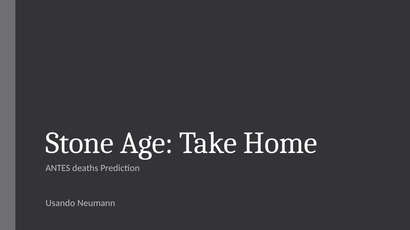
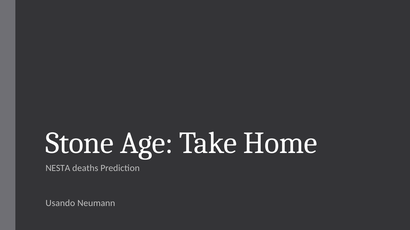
ANTES: ANTES -> NESTA (58, 168)
